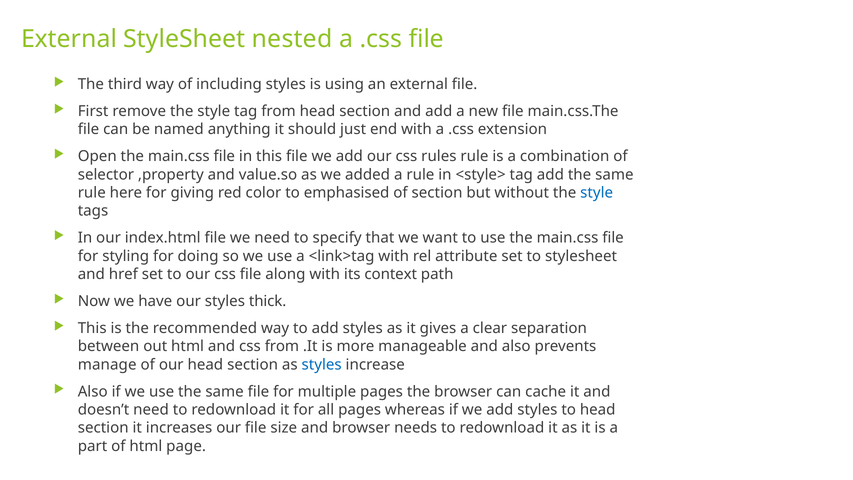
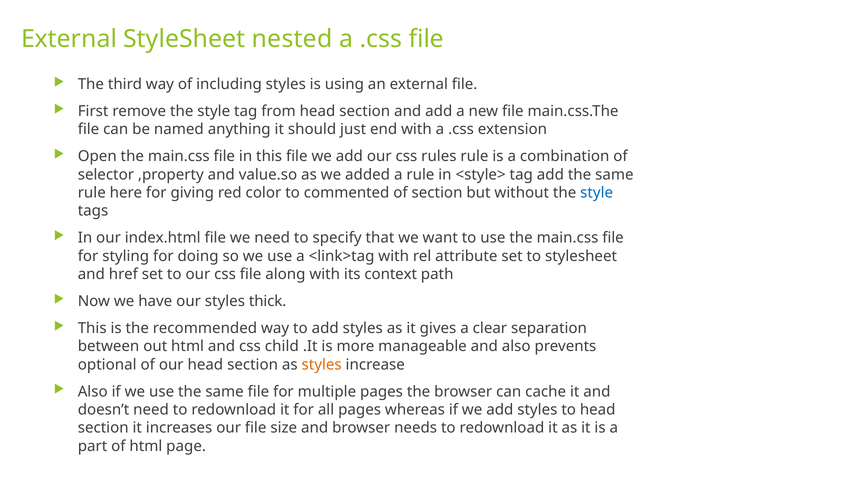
emphasised: emphasised -> commented (347, 193)
css from: from -> child (282, 346)
manage: manage -> optional (107, 364)
styles colour: blue -> orange (322, 364)
